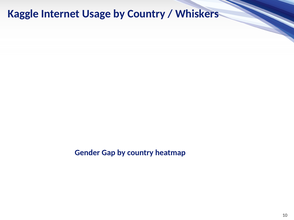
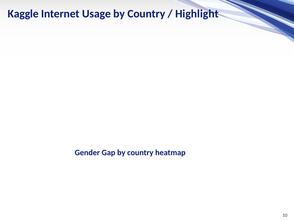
Whiskers: Whiskers -> Highlight (197, 14)
